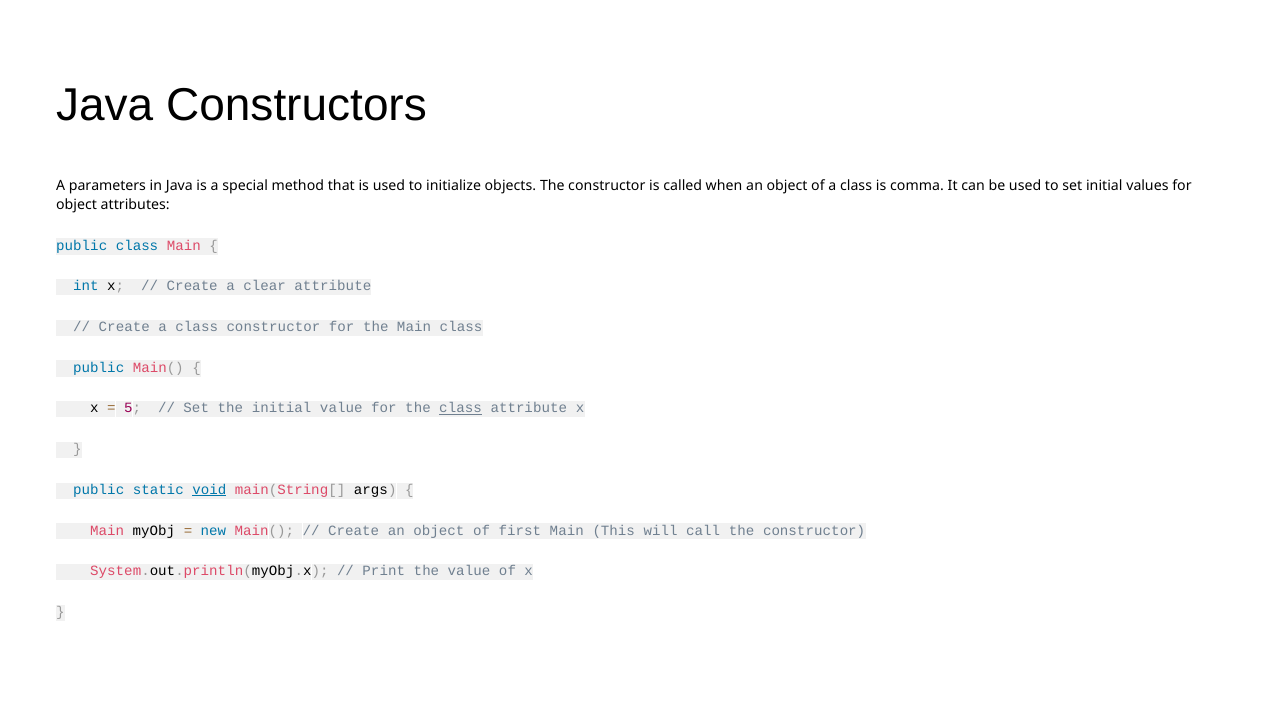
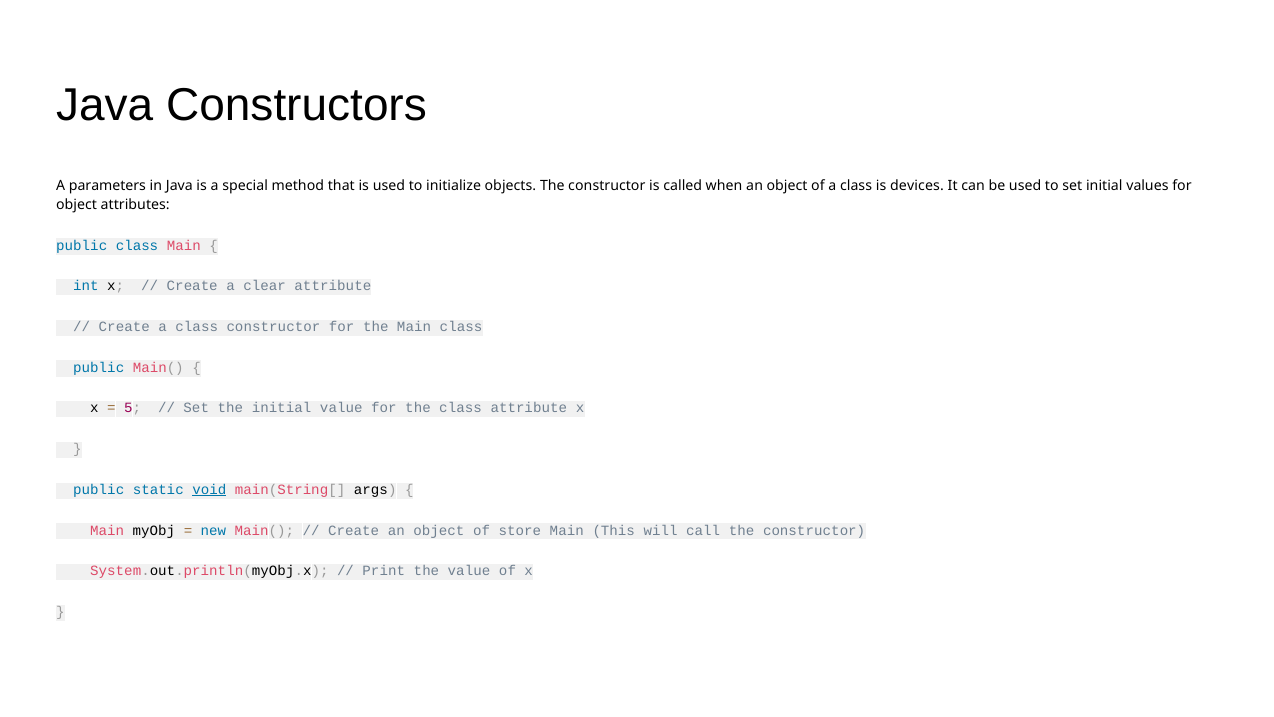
comma: comma -> devices (917, 185)
class underline: present -> none (461, 408)
first: first -> store (520, 530)
